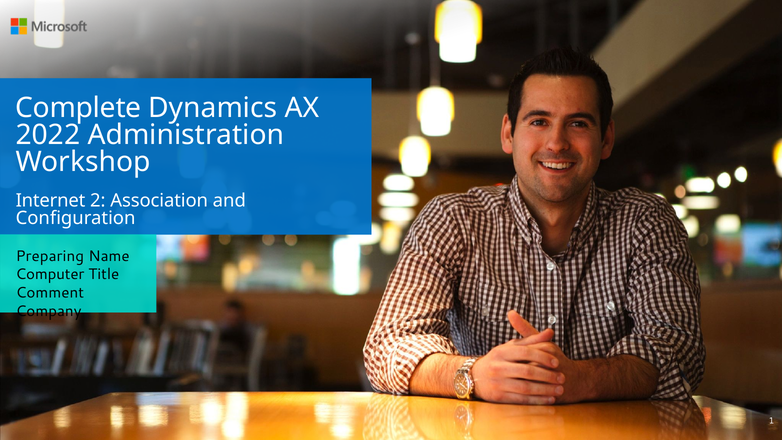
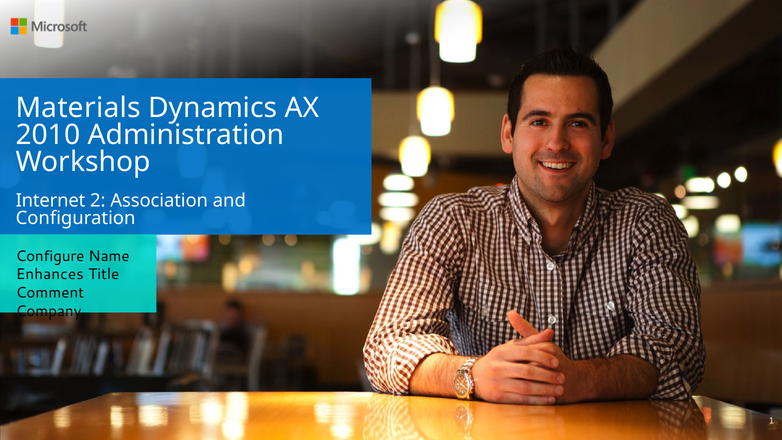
Complete: Complete -> Materials (78, 108)
2022: 2022 -> 2010 (48, 135)
Preparing: Preparing -> Configure (50, 256)
Computer: Computer -> Enhances (50, 274)
